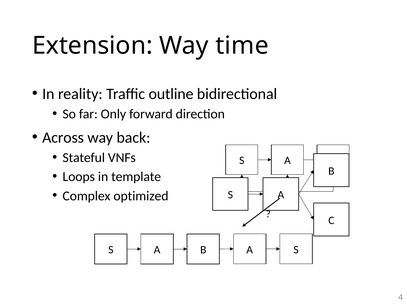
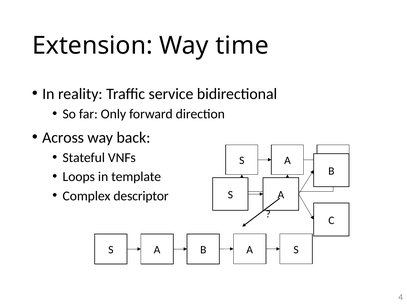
outline: outline -> service (171, 94)
optimized: optimized -> descriptor (141, 196)
